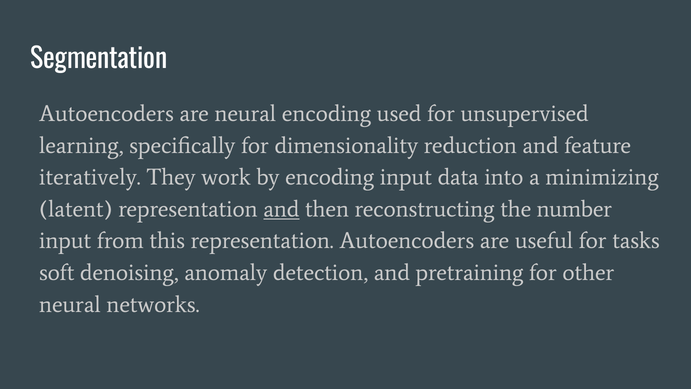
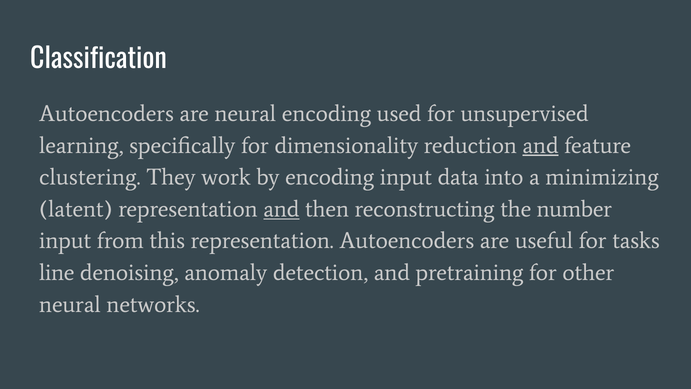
Segmentation: Segmentation -> Classification (99, 59)
and underline: none -> present (541, 145)
iteratively: iteratively -> clustering (90, 177)
soft: soft -> line (57, 272)
